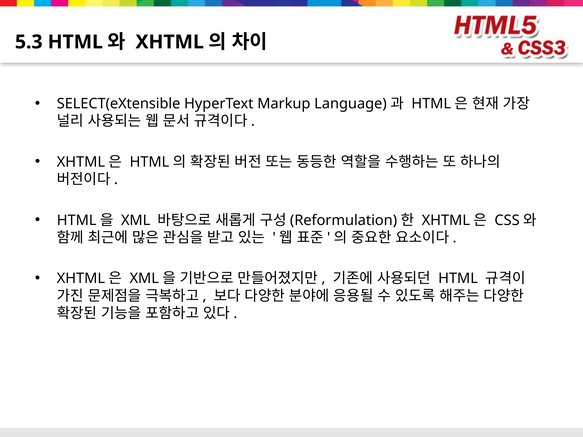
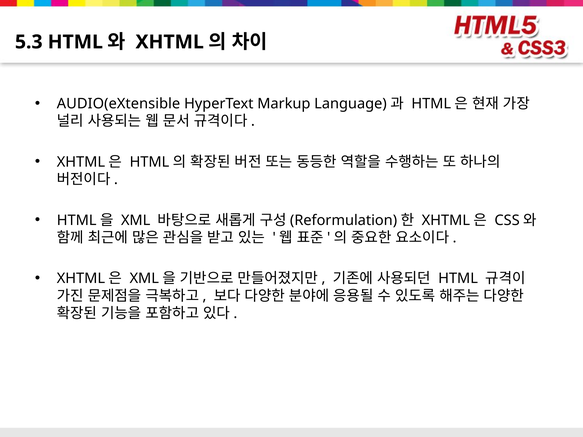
SELECT(eXtensible: SELECT(eXtensible -> AUDIO(eXtensible (119, 104)
